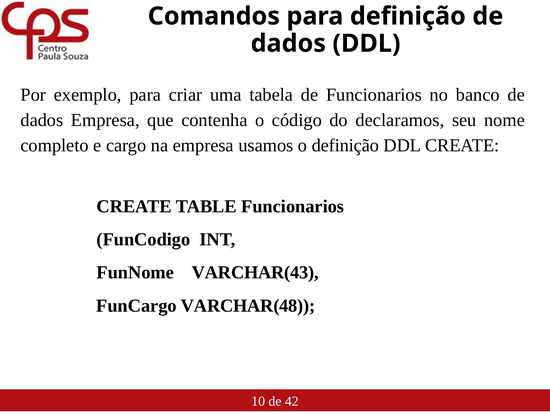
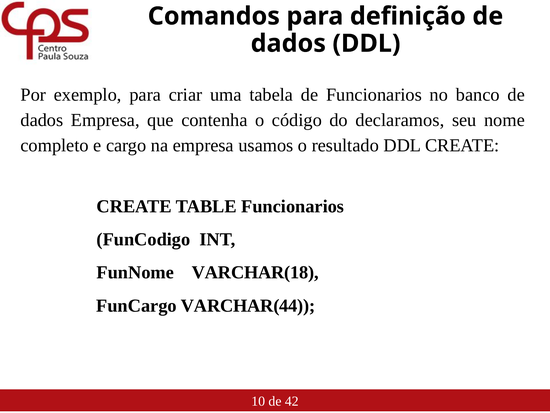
o definição: definição -> resultado (345, 145)
VARCHAR(43: VARCHAR(43 -> VARCHAR(18 (255, 272)
VARCHAR(48: VARCHAR(48 -> VARCHAR(44 (248, 305)
